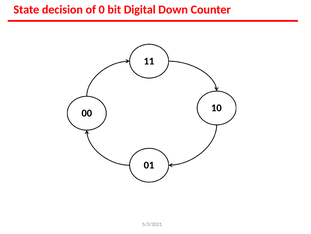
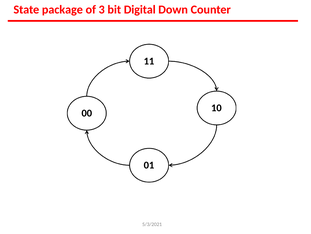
decision: decision -> package (62, 10)
0: 0 -> 3 (102, 10)
